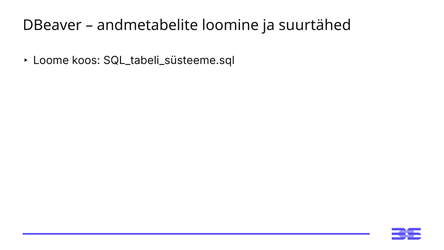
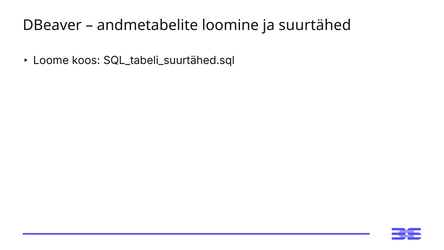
SQL_tabeli_süsteeme.sql: SQL_tabeli_süsteeme.sql -> SQL_tabeli_suurtähed.sql (169, 60)
